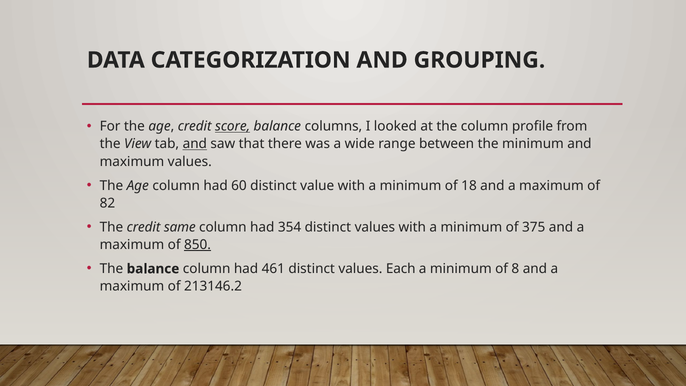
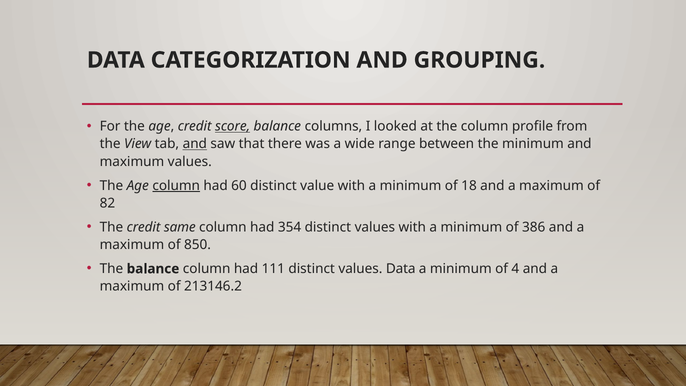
column underline: none -> present (176, 186)
375: 375 -> 386 (534, 227)
850 underline: present -> none (198, 245)
461: 461 -> 111 (273, 269)
values Each: Each -> Data (401, 269)
8: 8 -> 4 (515, 269)
